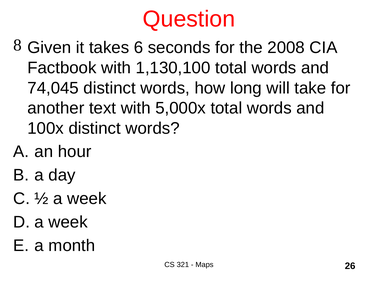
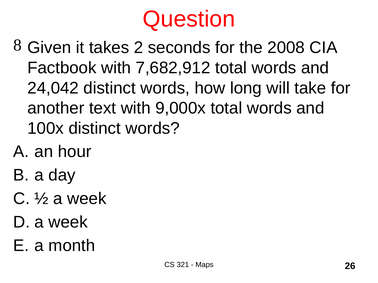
6: 6 -> 2 (139, 48)
1,130,100: 1,130,100 -> 7,682,912 (173, 68)
74,045: 74,045 -> 24,042 (53, 88)
5,000x: 5,000x -> 9,000x (181, 108)
